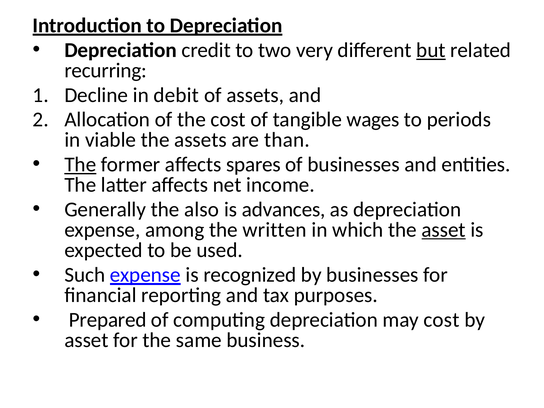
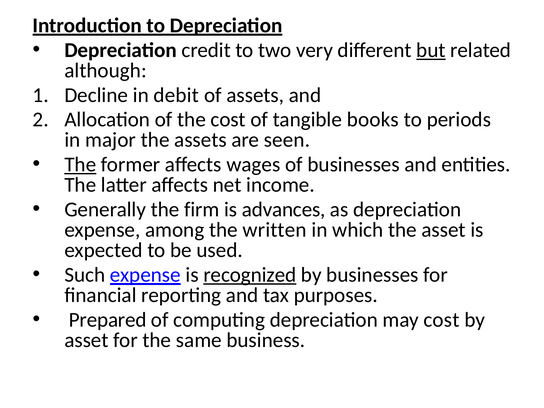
recurring: recurring -> although (106, 70)
wages: wages -> books (373, 120)
viable: viable -> major (111, 140)
than: than -> seen (287, 140)
spares: spares -> wages (253, 165)
also: also -> firm (202, 209)
asset underline: present -> none (444, 230)
recognized underline: none -> present (250, 275)
